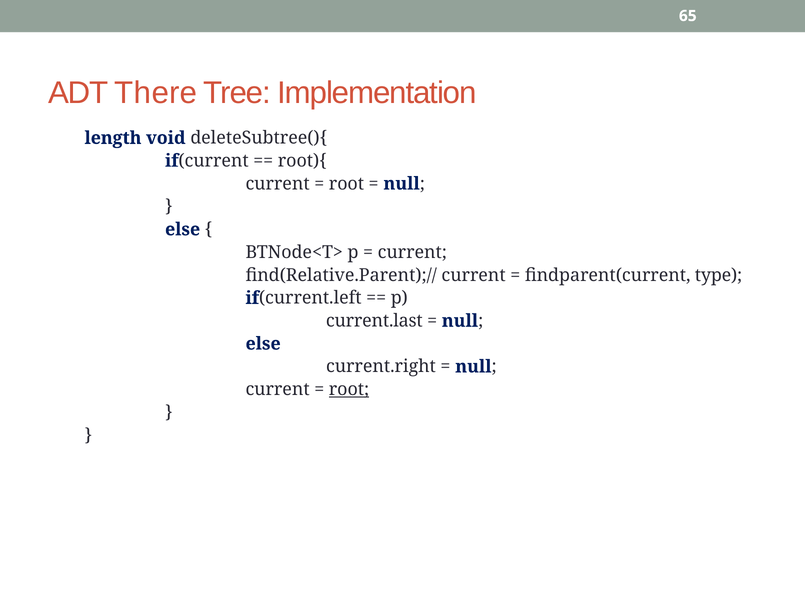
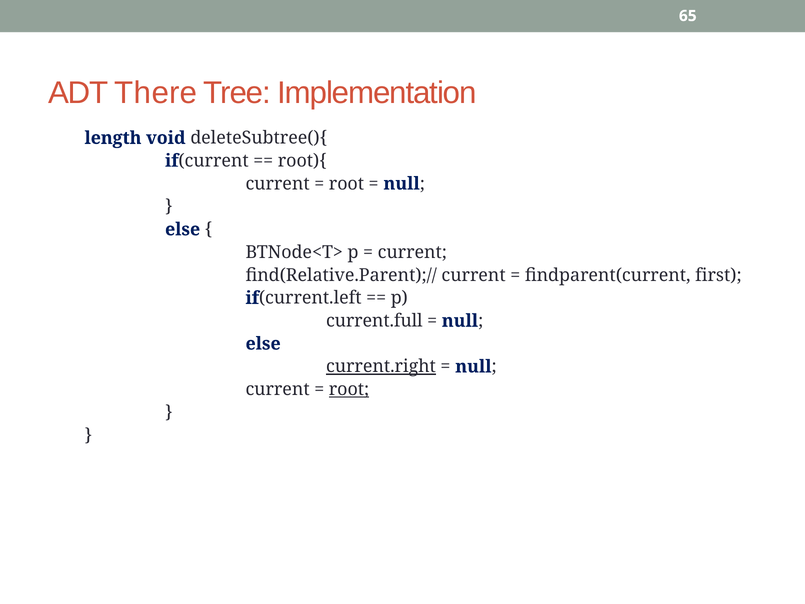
type: type -> first (718, 275)
current.last: current.last -> current.full (374, 321)
current.right underline: none -> present (381, 366)
